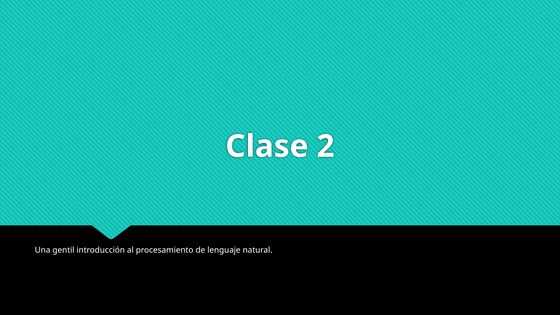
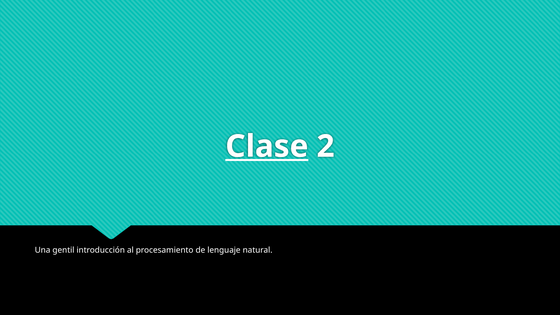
Clase underline: none -> present (267, 146)
